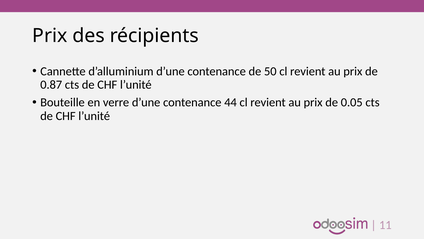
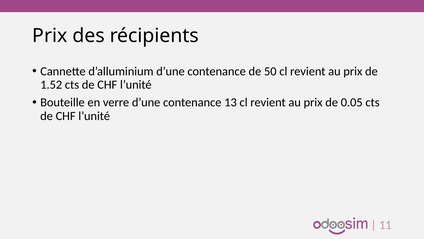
0.87: 0.87 -> 1.52 (51, 85)
44: 44 -> 13 (231, 102)
